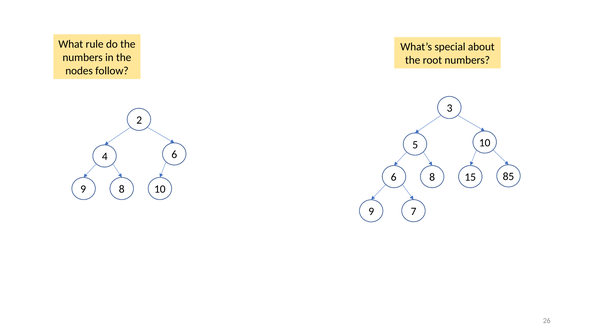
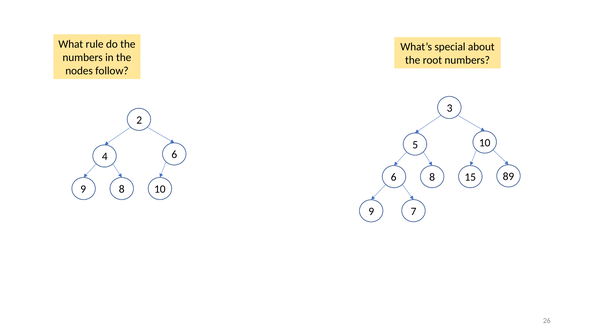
85: 85 -> 89 (508, 176)
